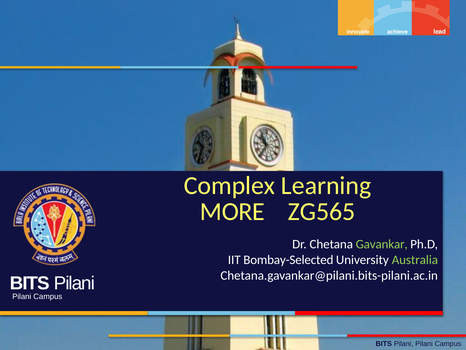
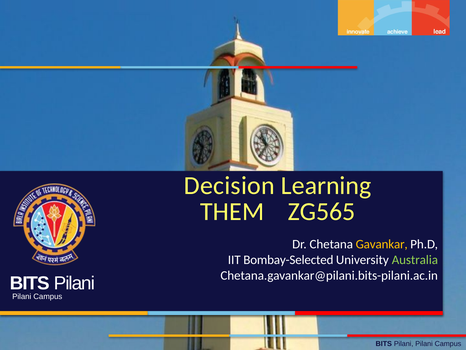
Complex: Complex -> Decision (229, 185)
MORE: MORE -> THEM (232, 211)
Gavankar colour: light green -> yellow (382, 244)
